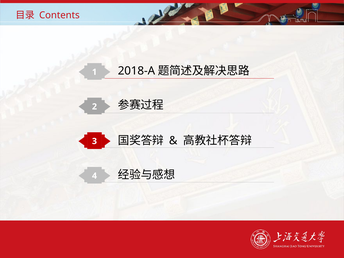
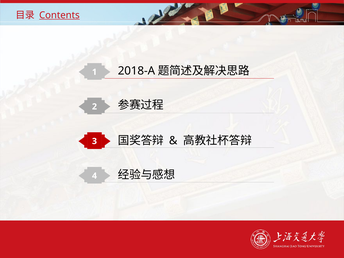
Contents underline: none -> present (59, 15)
